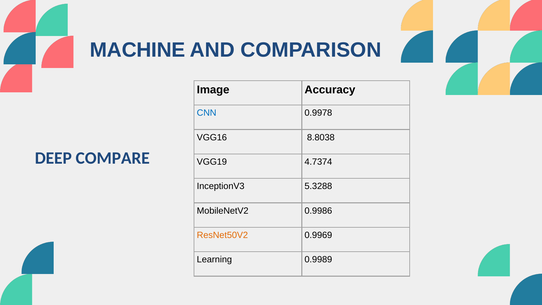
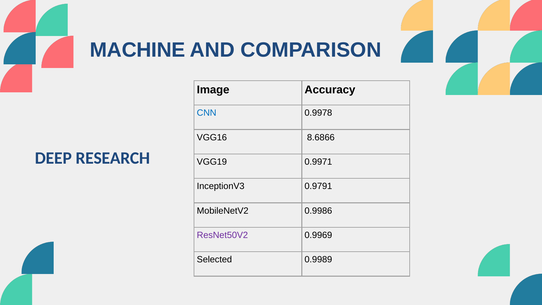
8.8038: 8.8038 -> 8.6866 (321, 137)
COMPARE: COMPARE -> RESEARCH (113, 158)
4.7374: 4.7374 -> 0.9971 (318, 162)
5.3288: 5.3288 -> 0.9791 (318, 186)
ResNet50V2 colour: orange -> purple (222, 235)
Learning: Learning -> Selected (214, 260)
